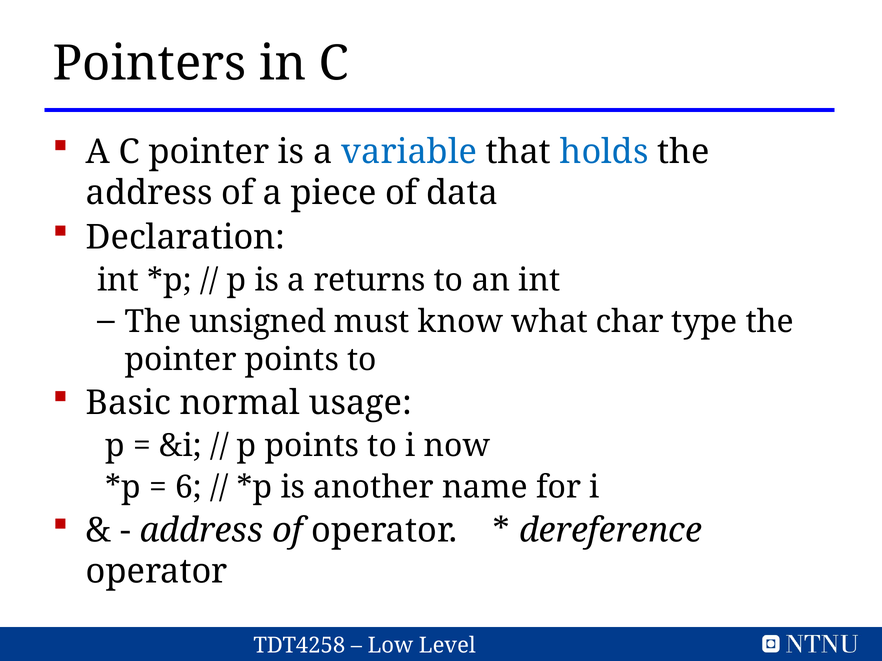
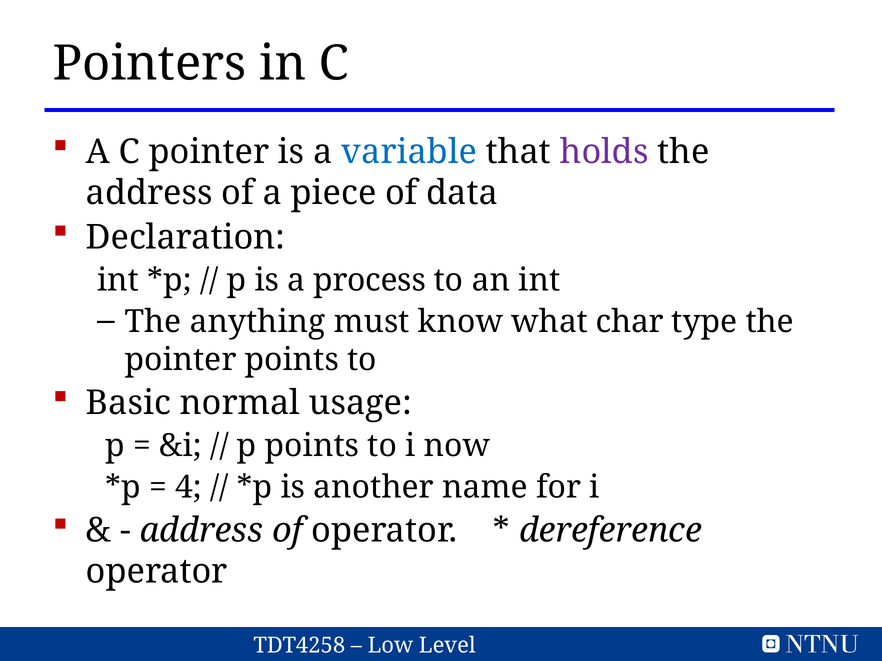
holds colour: blue -> purple (604, 152)
returns: returns -> process (370, 281)
unsigned: unsigned -> anything (258, 322)
6: 6 -> 4 (188, 488)
